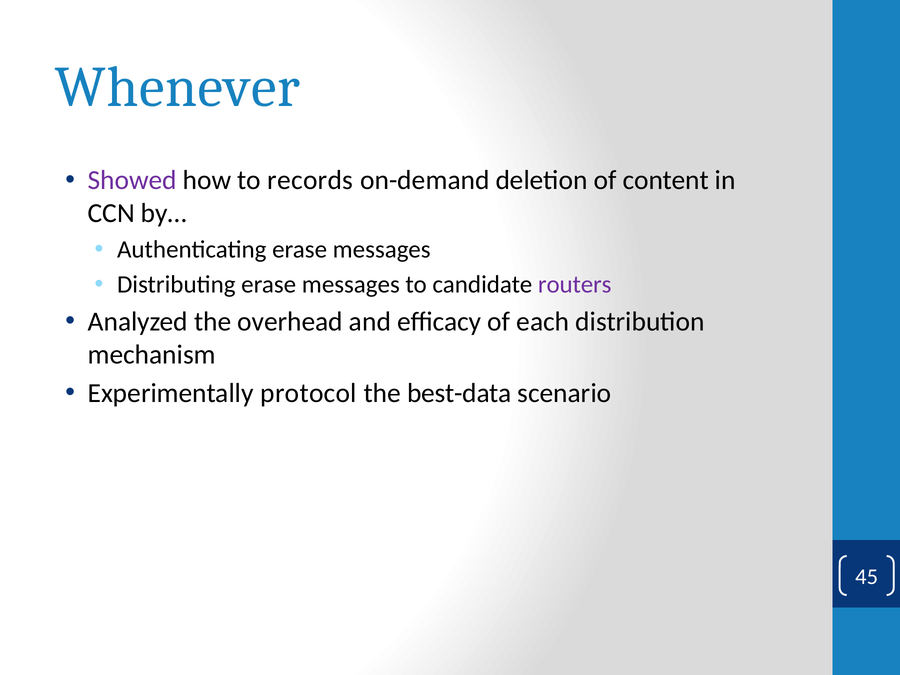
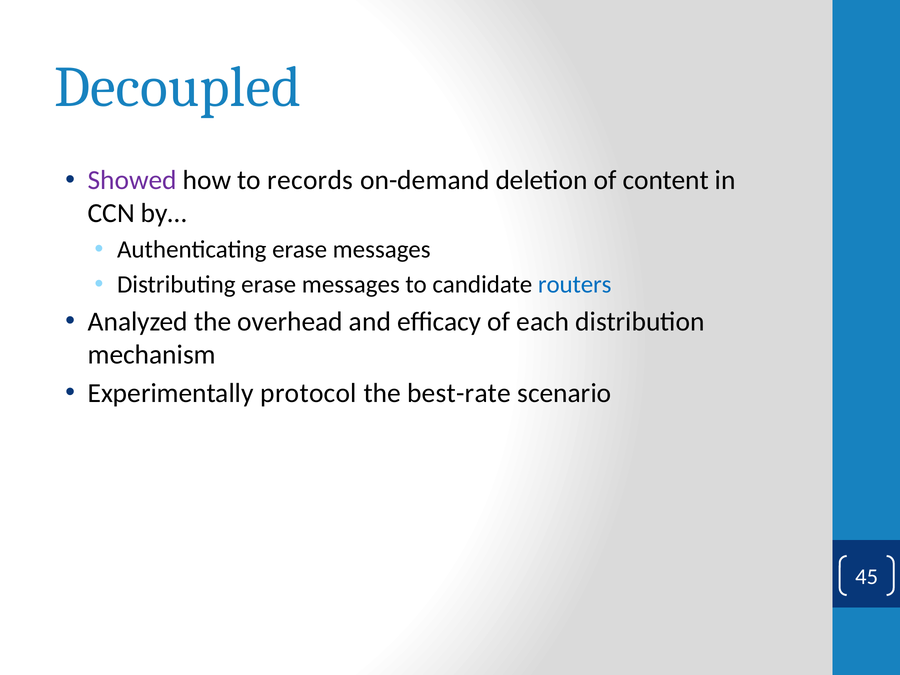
Whenever: Whenever -> Decoupled (178, 87)
routers colour: purple -> blue (575, 285)
best-data: best-data -> best-rate (459, 393)
